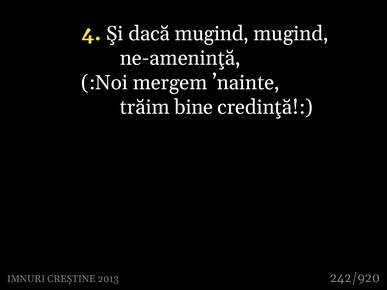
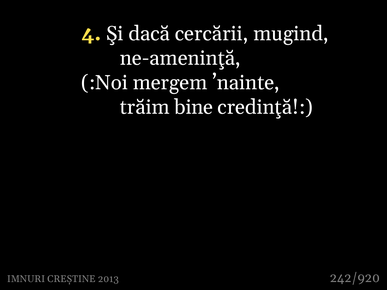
dacă mugind: mugind -> cercării (212, 34)
